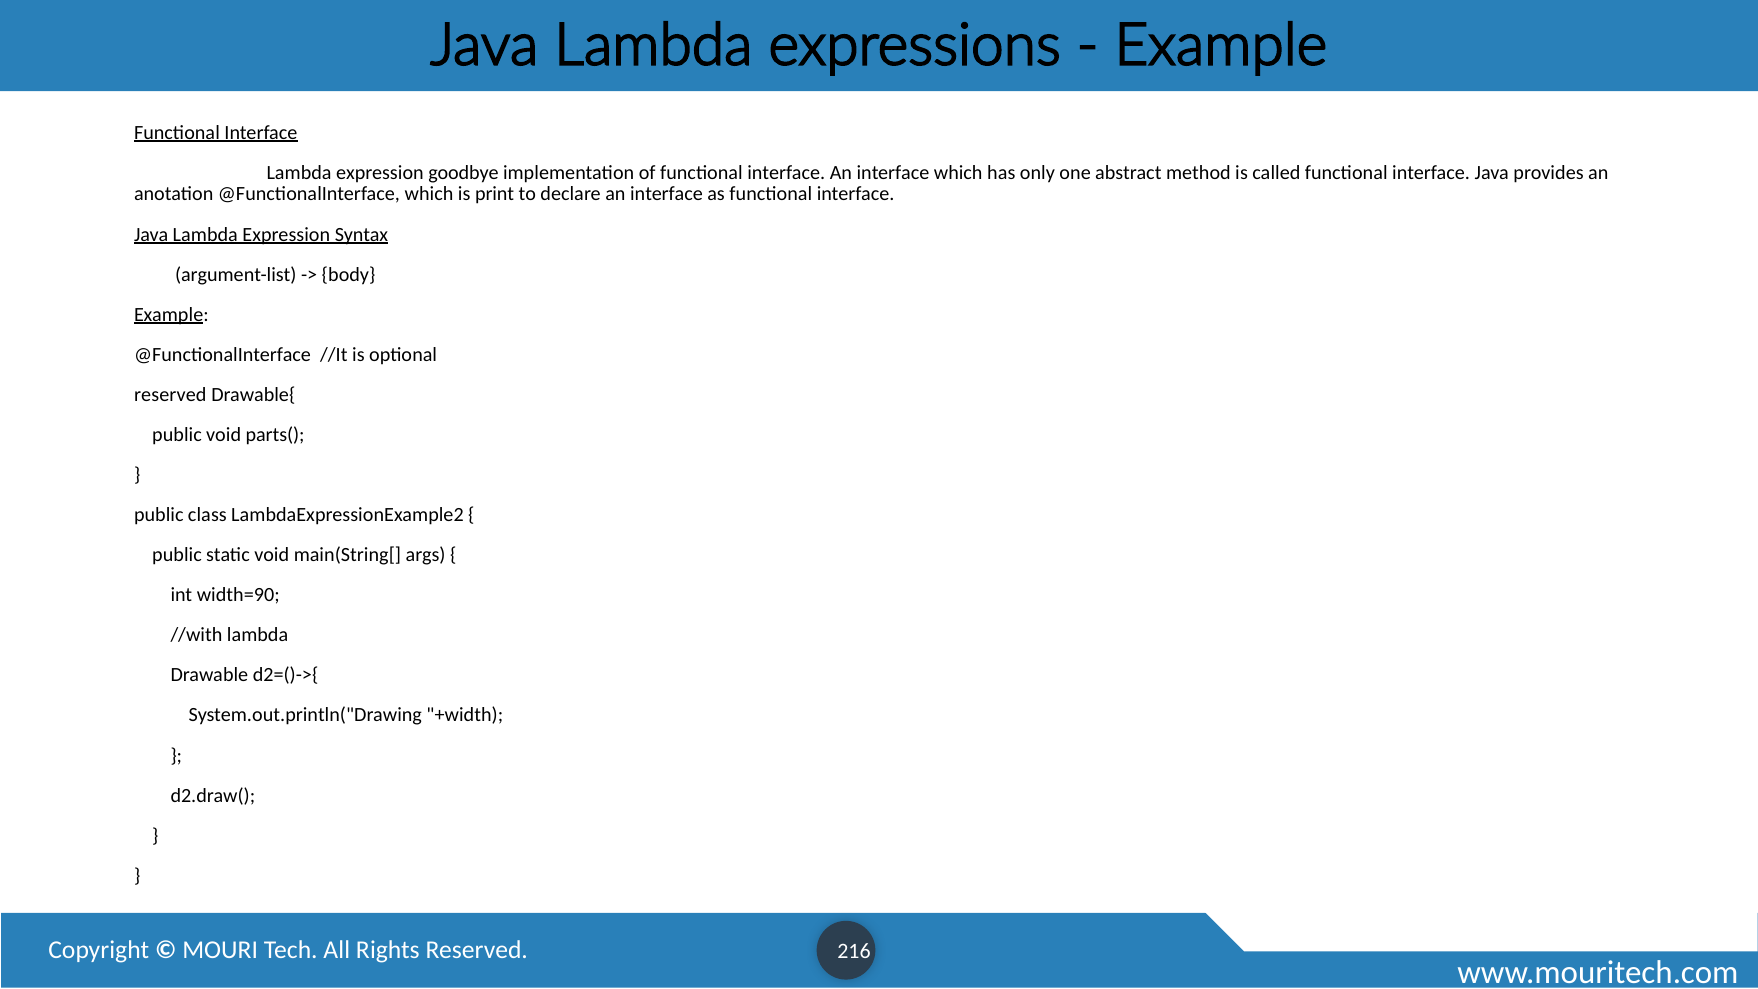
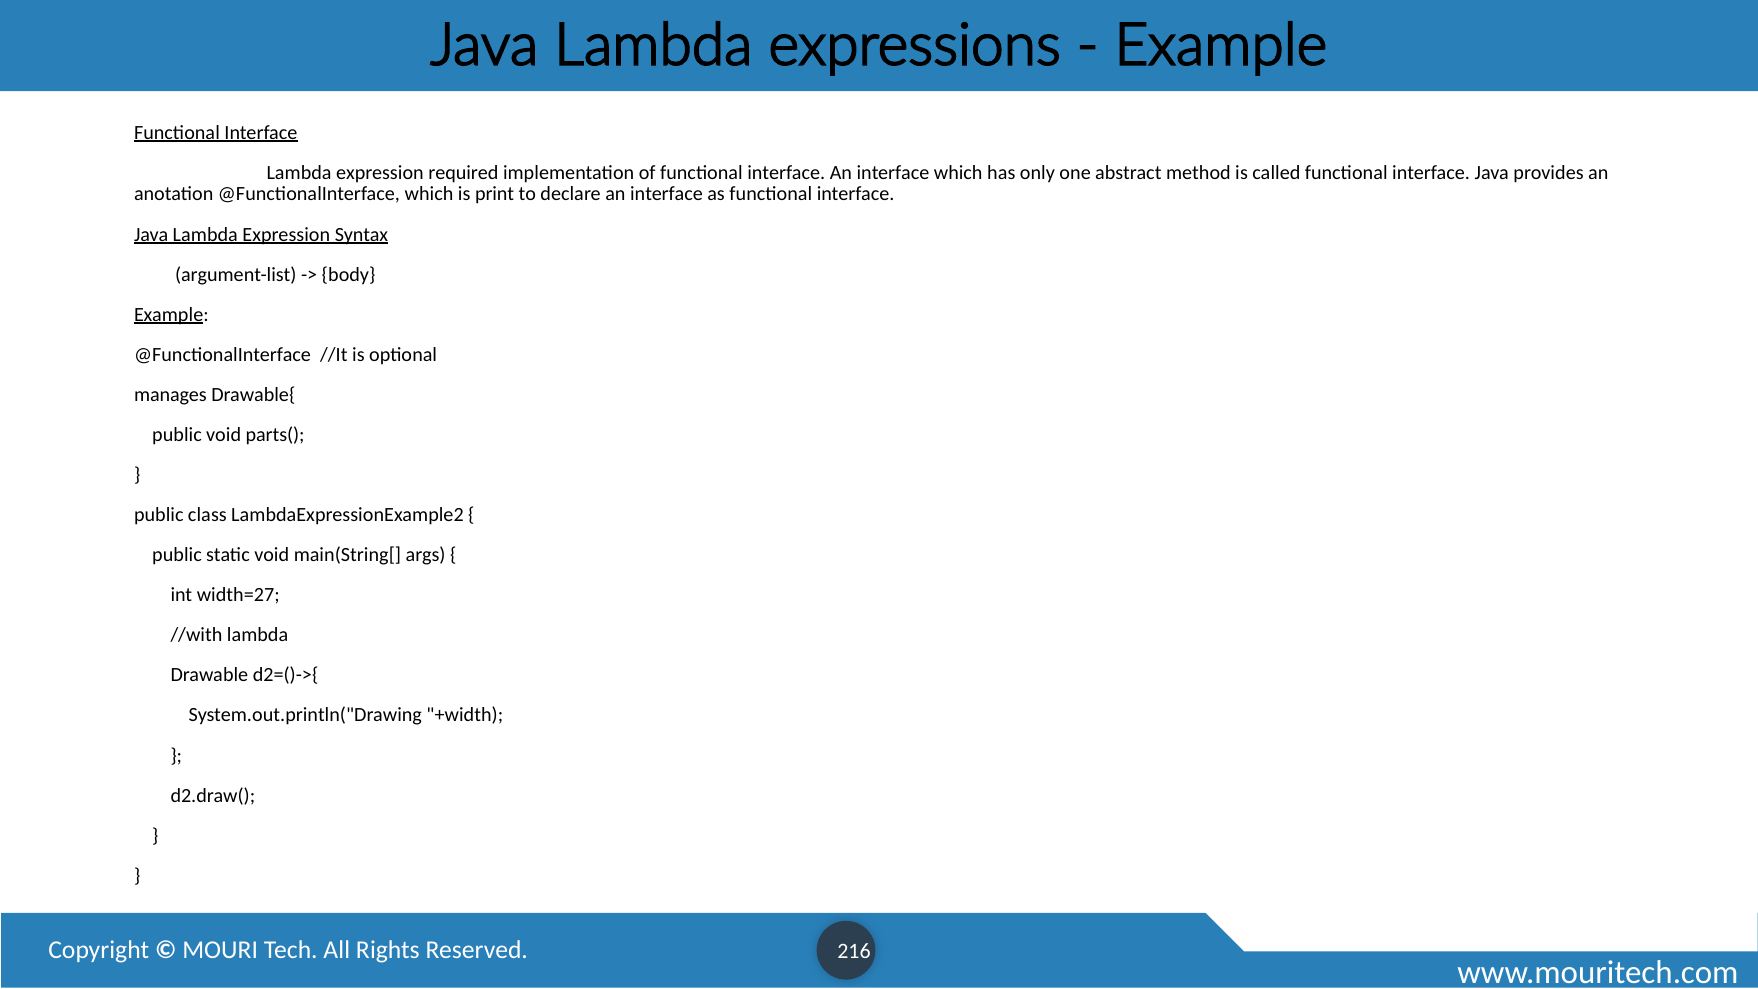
goodbye: goodbye -> required (463, 173)
reserved: reserved -> manages (170, 395)
width=90: width=90 -> width=27 (238, 595)
